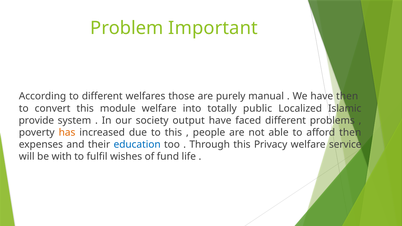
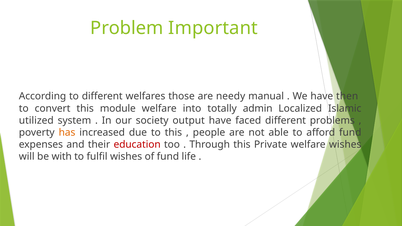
purely: purely -> needy (231, 96)
public: public -> admin (258, 108)
provide: provide -> utilized (36, 121)
afford then: then -> fund (350, 133)
education colour: blue -> red (137, 145)
Privacy: Privacy -> Private (271, 145)
welfare service: service -> wishes (345, 145)
